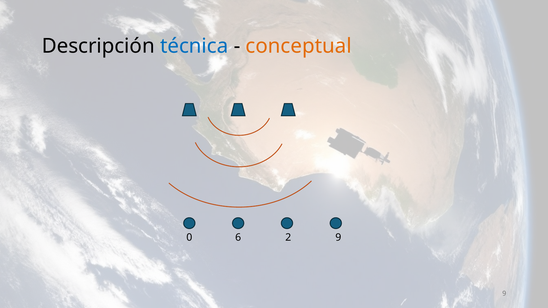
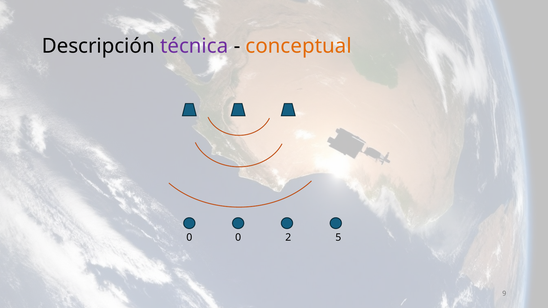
técnica colour: blue -> purple (194, 46)
0 6: 6 -> 0 (238, 238)
2 9: 9 -> 5 (338, 238)
